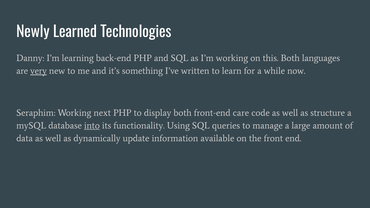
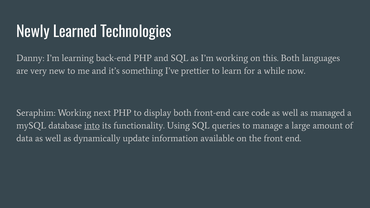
very underline: present -> none (39, 71)
written: written -> prettier (195, 71)
structure: structure -> managed (328, 113)
